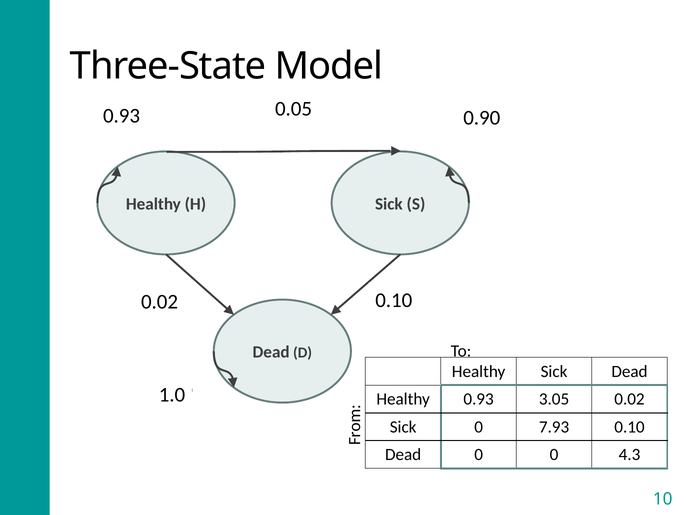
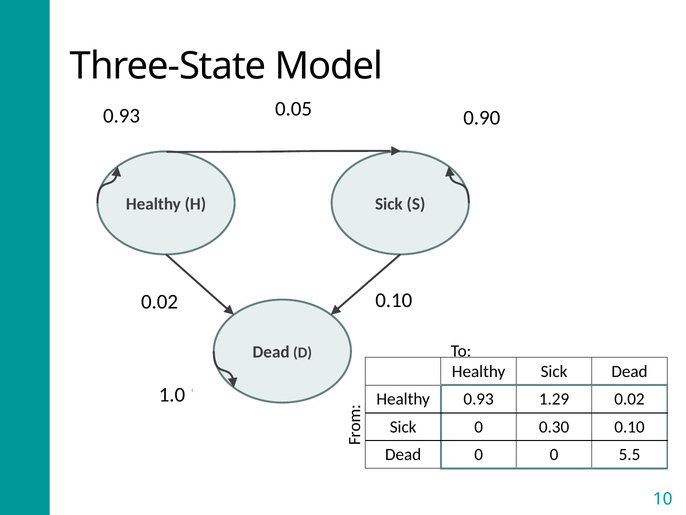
3.05: 3.05 -> 1.29 (554, 399)
7.93: 7.93 -> 0.30 (554, 427)
4.3: 4.3 -> 5.5 (630, 454)
